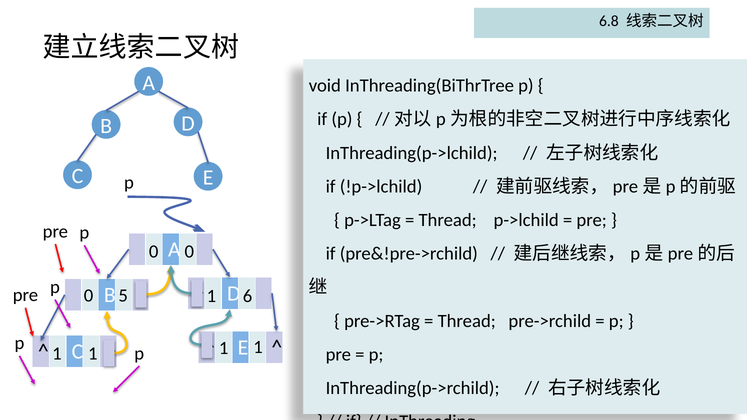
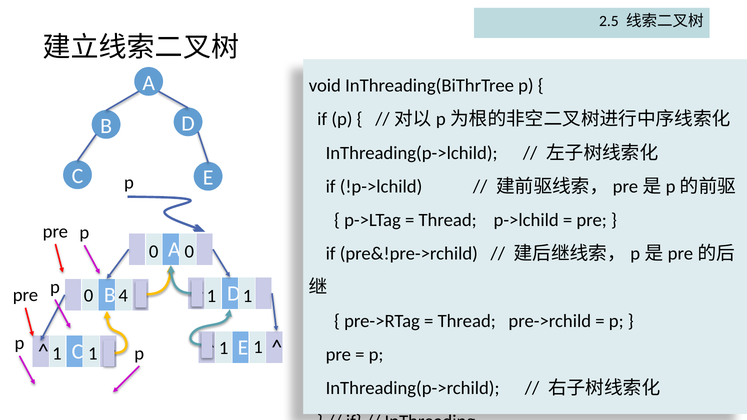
6.8: 6.8 -> 2.5 (609, 21)
5: 5 -> 4 (123, 296)
6: 6 -> 1 (248, 296)
